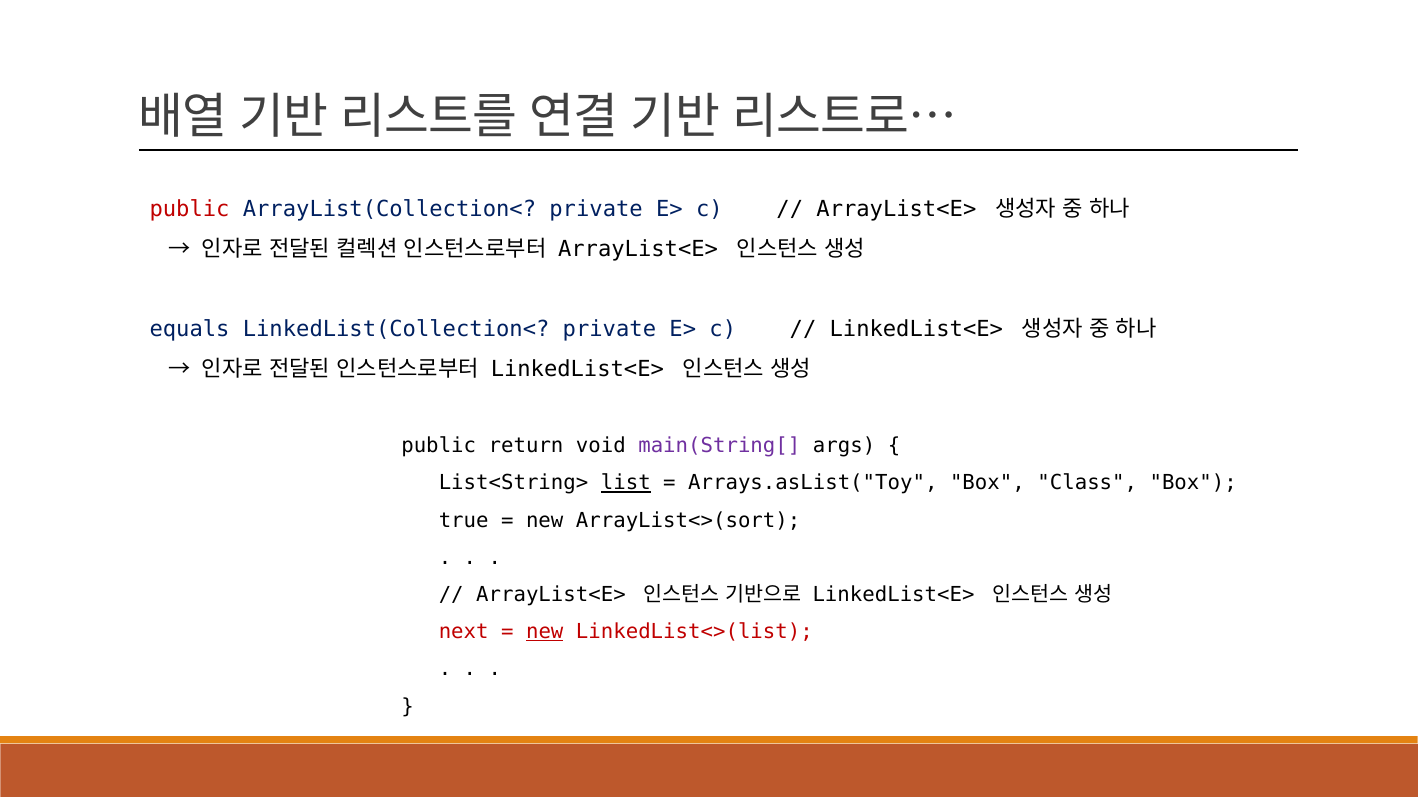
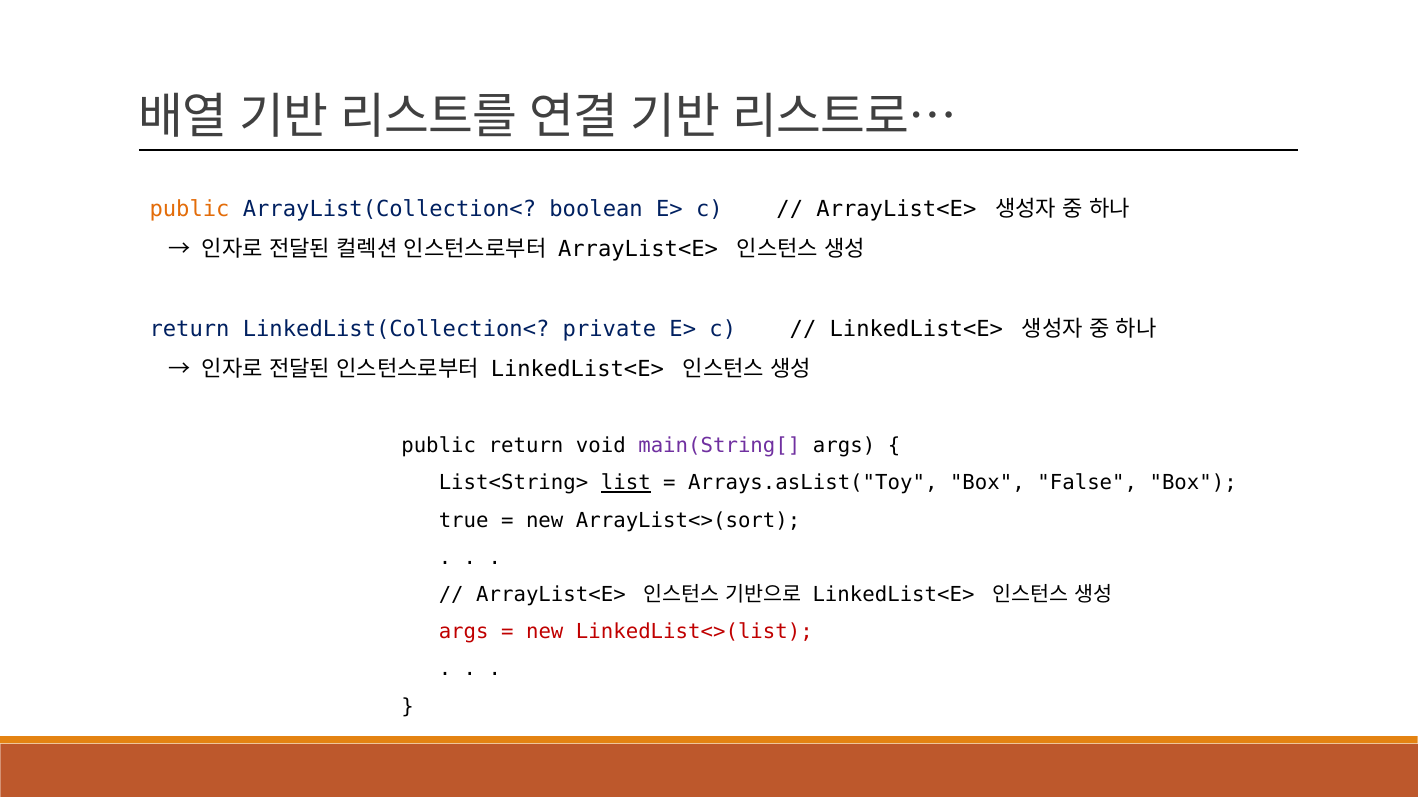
public colour: red -> orange (190, 210)
ArrayList(Collection< private: private -> boolean (596, 210)
equals: equals -> return (190, 329)
Class: Class -> False (1087, 484)
next: next -> args (464, 632)
new underline: present -> none (545, 632)
